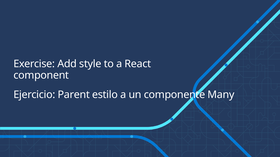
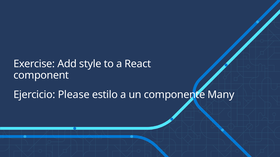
Parent: Parent -> Please (74, 95)
